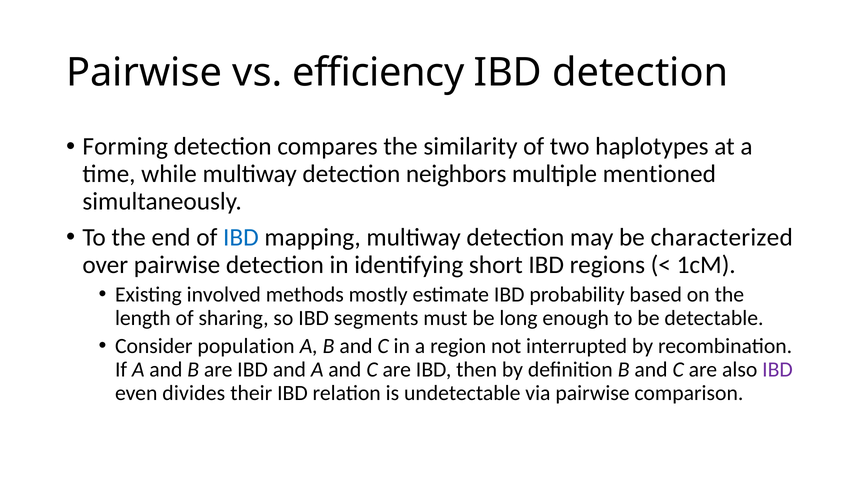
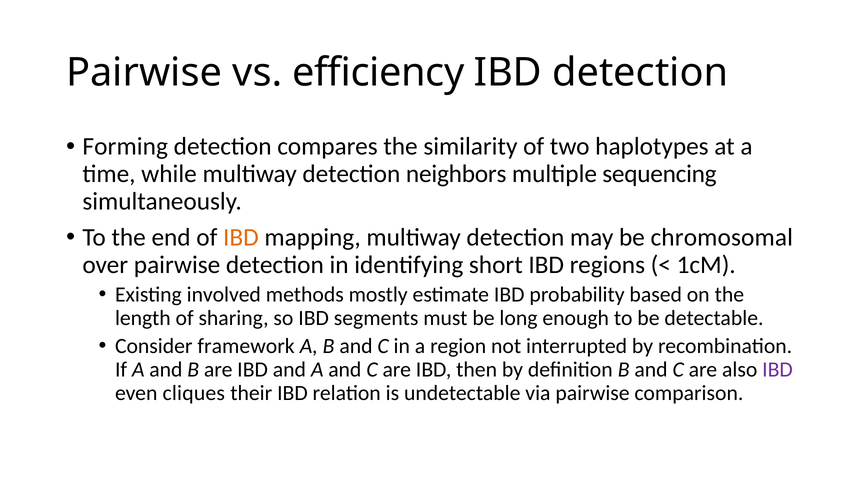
mentioned: mentioned -> sequencing (659, 174)
IBD colour: blue -> orange (241, 238)
characterized: characterized -> chromosomal (722, 238)
population: population -> framework (246, 346)
divides: divides -> cliques (194, 393)
